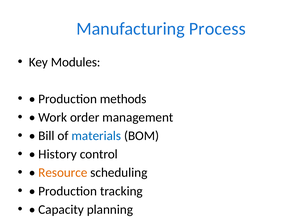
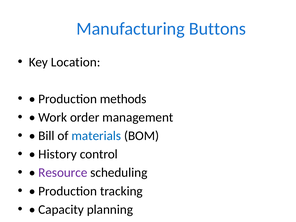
Process: Process -> Buttons (217, 29)
Modules: Modules -> Location (76, 62)
Resource colour: orange -> purple (63, 173)
